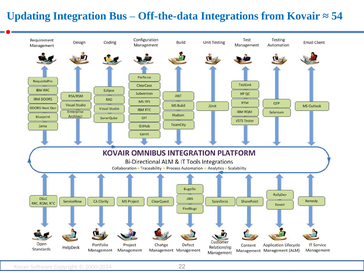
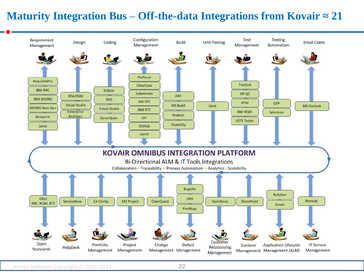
Updating: Updating -> Maturity (28, 16)
54: 54 -> 21 (337, 16)
